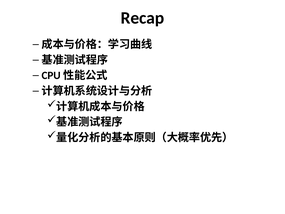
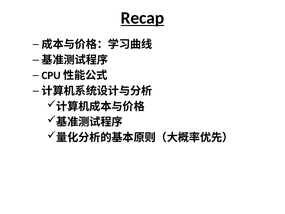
Recap underline: none -> present (143, 18)
